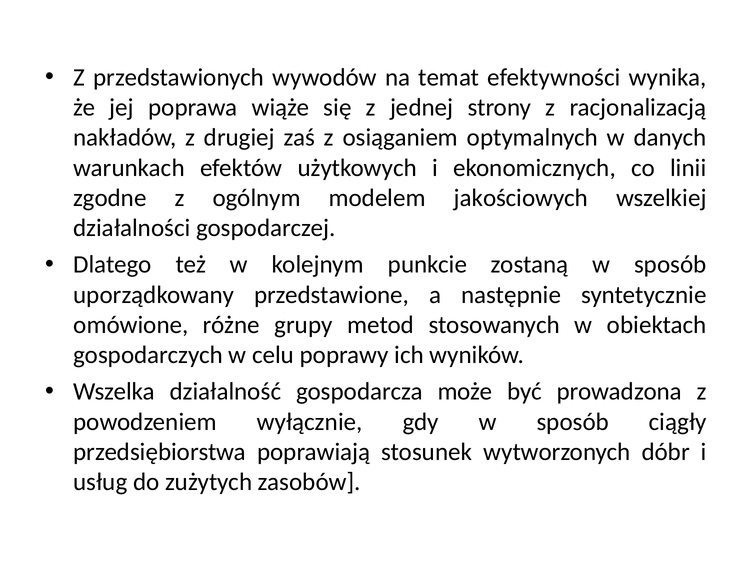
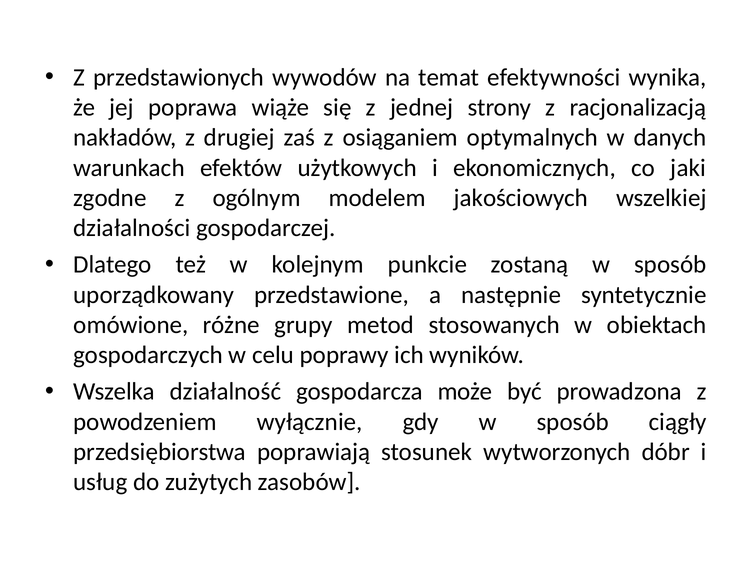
linii: linii -> jaki (688, 168)
